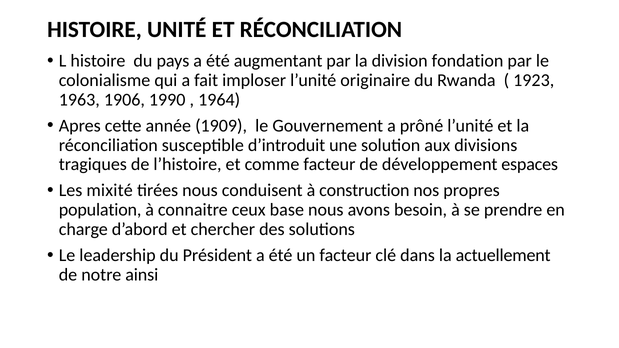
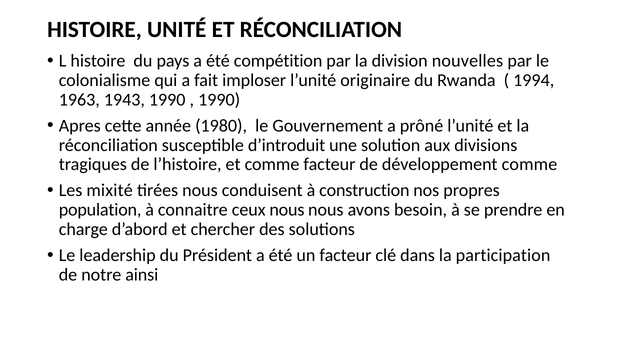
augmentant: augmentant -> compétition (278, 61)
fondation: fondation -> nouvelles (467, 61)
1923: 1923 -> 1994 (534, 80)
1906: 1906 -> 1943 (124, 100)
1964: 1964 -> 1990 (219, 100)
1909: 1909 -> 1980 (221, 126)
développement espaces: espaces -> comme (529, 165)
ceux base: base -> nous (287, 210)
actuellement: actuellement -> participation (503, 255)
